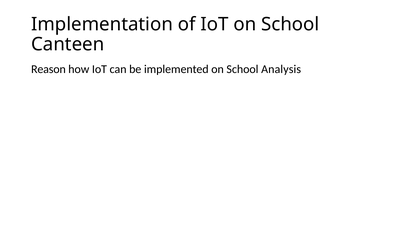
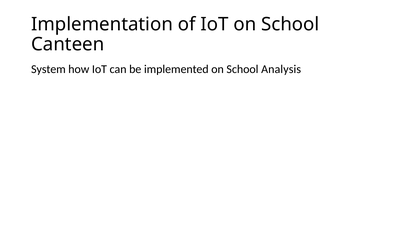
Reason: Reason -> System (48, 69)
